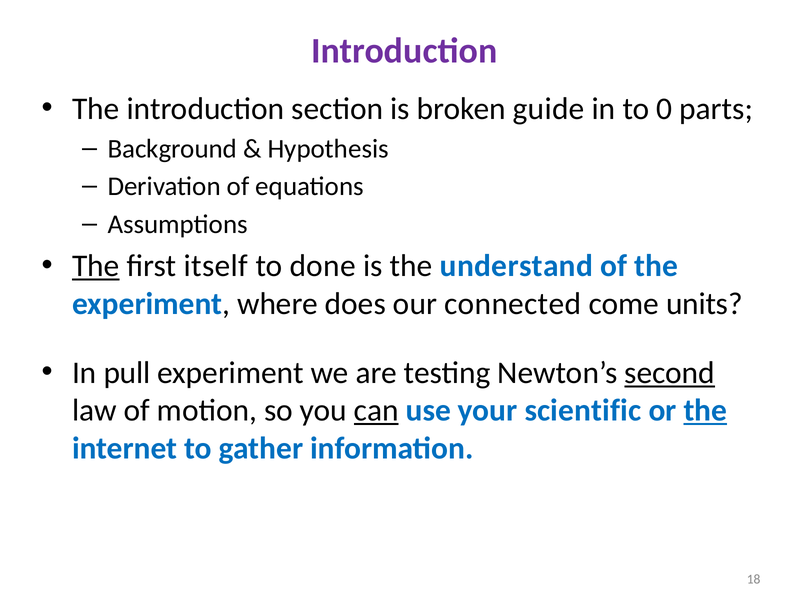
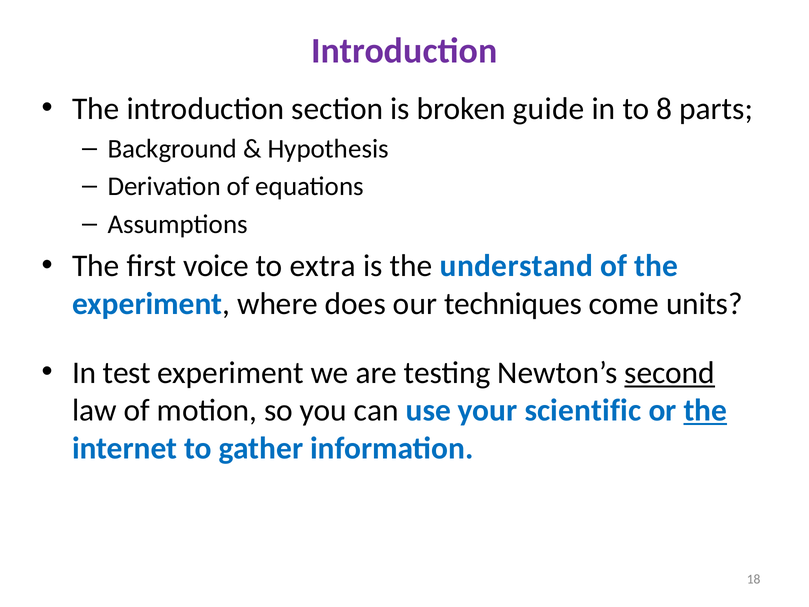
0: 0 -> 8 (664, 109)
The underline: present -> none (96, 266)
itself: itself -> voice (216, 266)
done: done -> extra (323, 266)
connected: connected -> techniques (513, 304)
pull: pull -> test (127, 373)
can underline: present -> none (376, 410)
